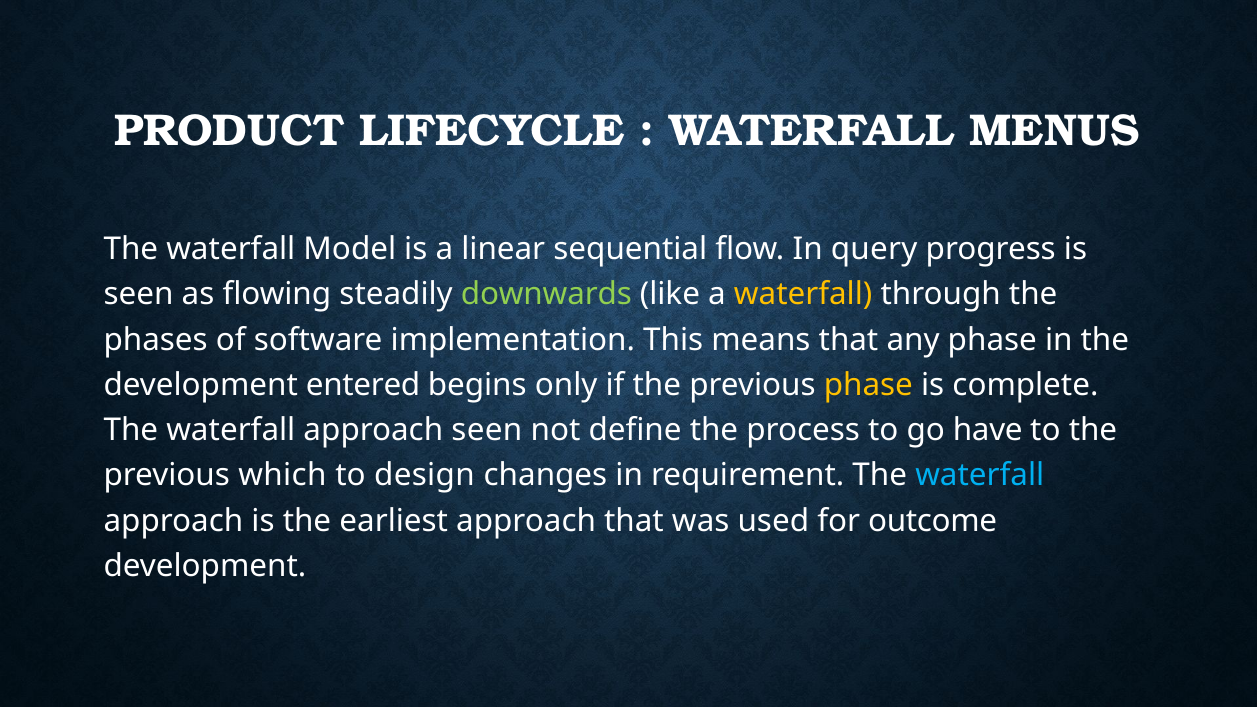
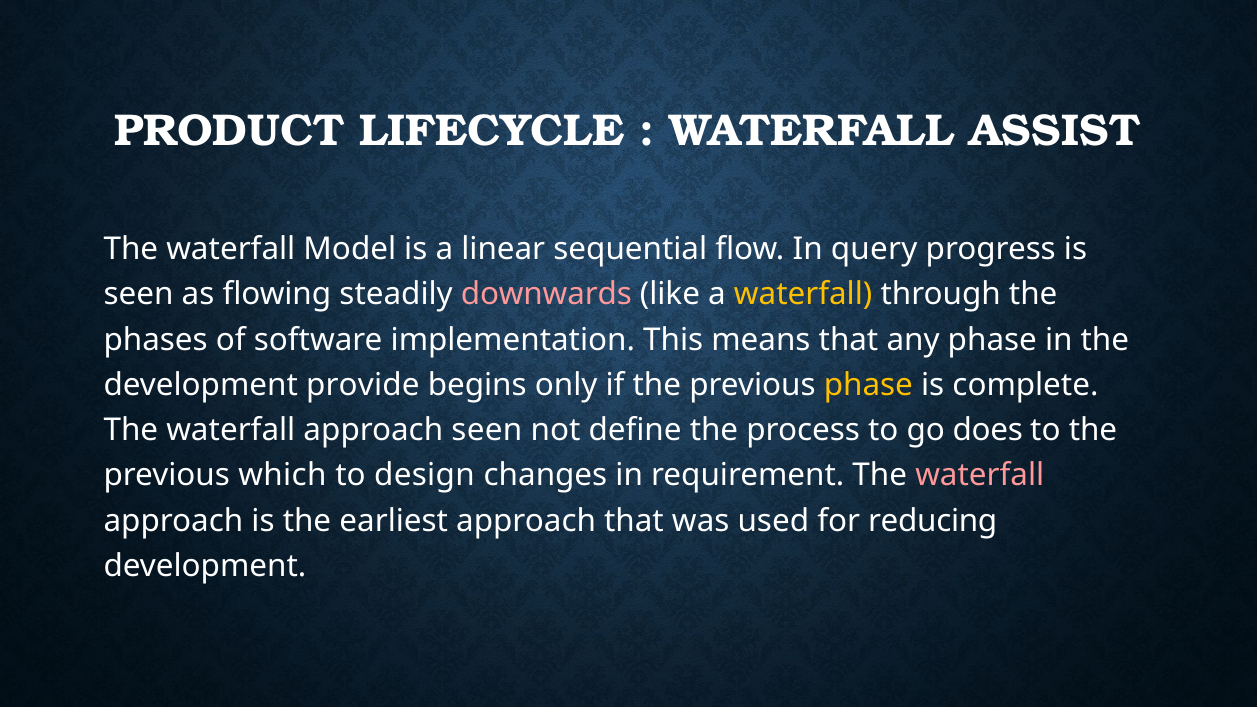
MENUS: MENUS -> ASSIST (1055, 131)
downwards colour: light green -> pink (546, 295)
entered: entered -> provide (363, 385)
have: have -> does (988, 430)
waterfall colour: light blue -> pink (980, 476)
outcome: outcome -> reducing (933, 521)
